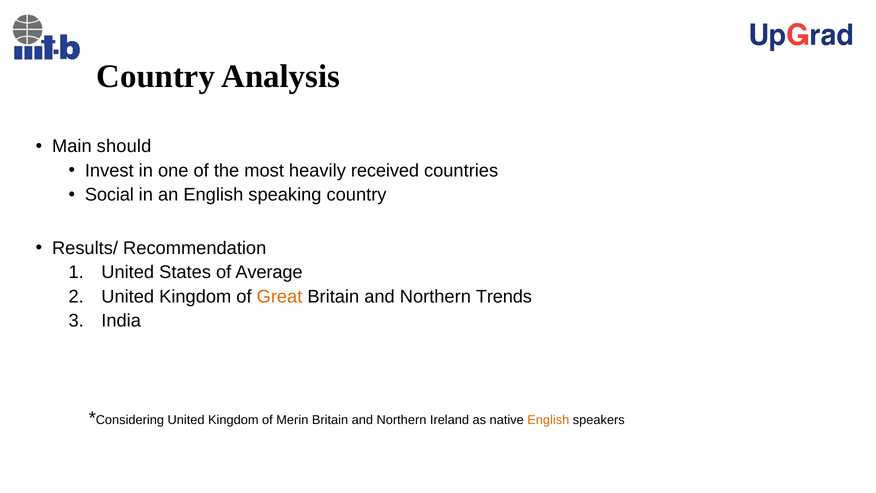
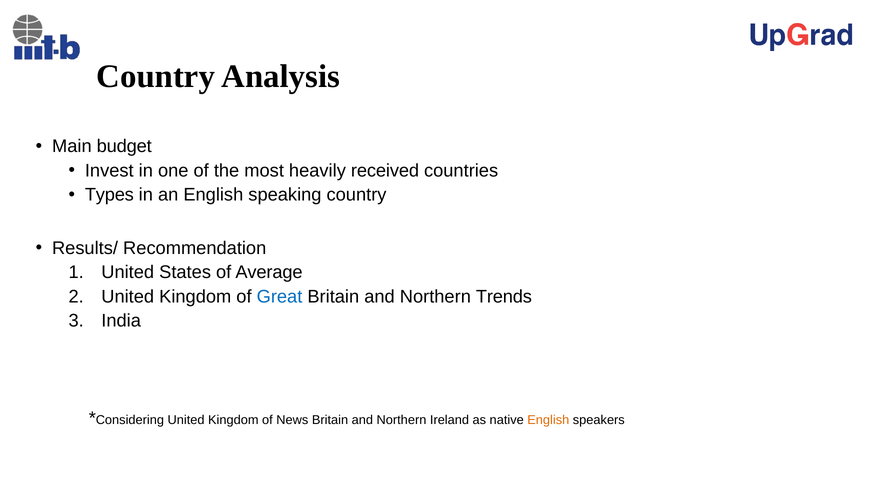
should: should -> budget (124, 146)
Social: Social -> Types (109, 195)
Great colour: orange -> blue (280, 296)
Merin: Merin -> News (292, 420)
